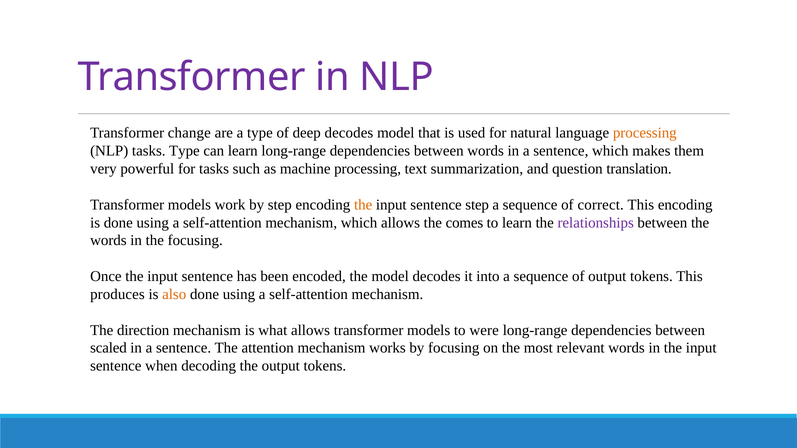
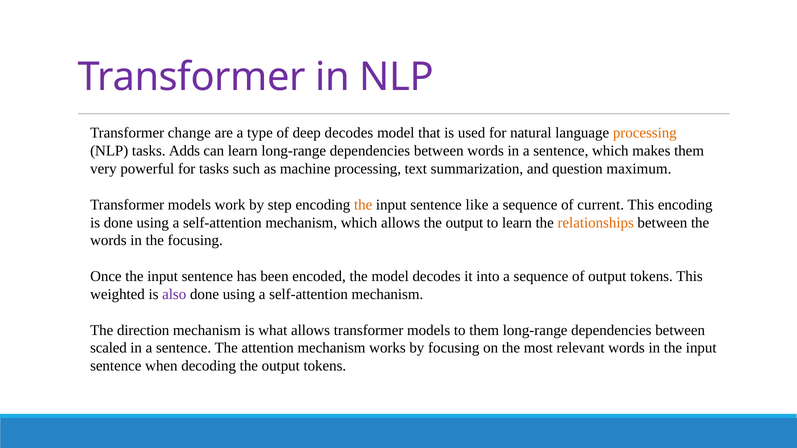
tasks Type: Type -> Adds (184, 151)
translation: translation -> maximum (639, 169)
sentence step: step -> like (477, 205)
correct: correct -> current (601, 205)
allows the comes: comes -> output (464, 223)
relationships colour: purple -> orange (596, 223)
produces: produces -> weighted (117, 294)
also colour: orange -> purple (174, 294)
to were: were -> them (484, 330)
